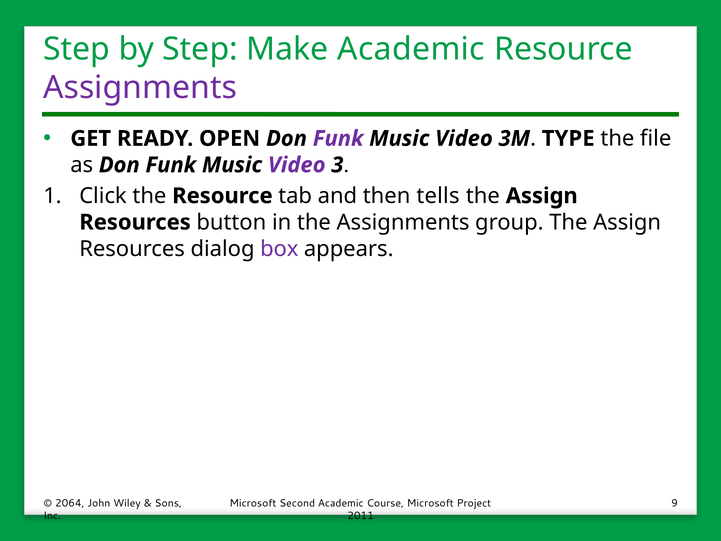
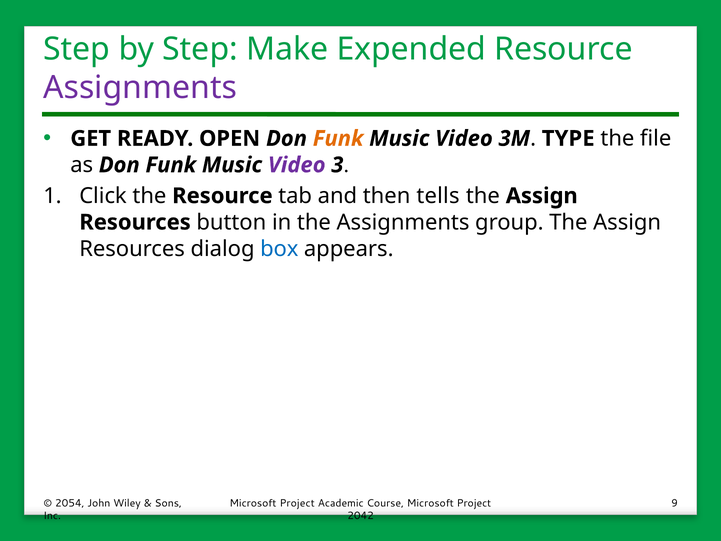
Make Academic: Academic -> Expended (411, 49)
Funk colour: purple -> orange (338, 139)
box colour: purple -> blue (279, 249)
2064: 2064 -> 2054 (70, 503)
Second: Second -> Project (297, 503)
2011: 2011 -> 2042 (361, 516)
